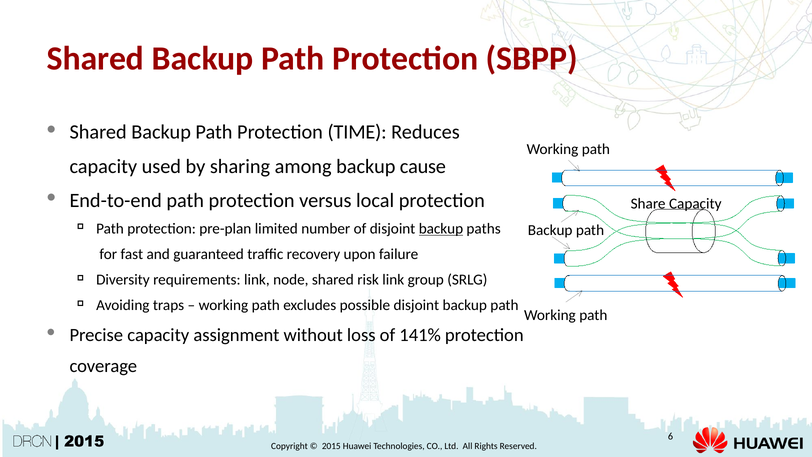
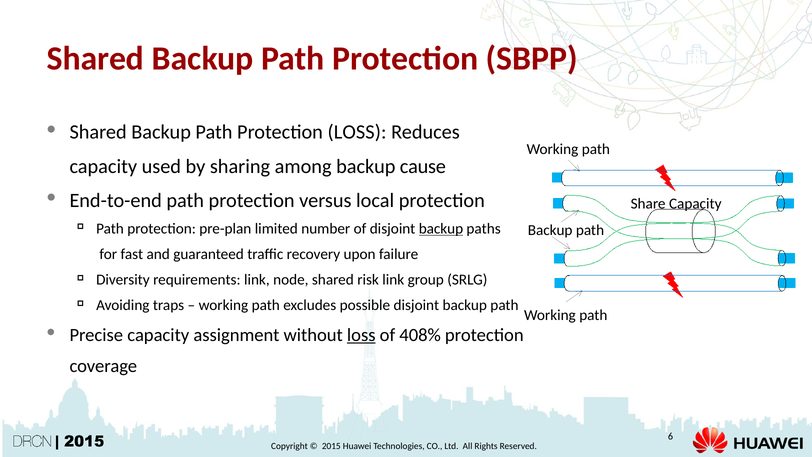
Protection TIME: TIME -> LOSS (357, 132)
loss underline: none -> present (361, 335)
141%: 141% -> 408% (420, 335)
